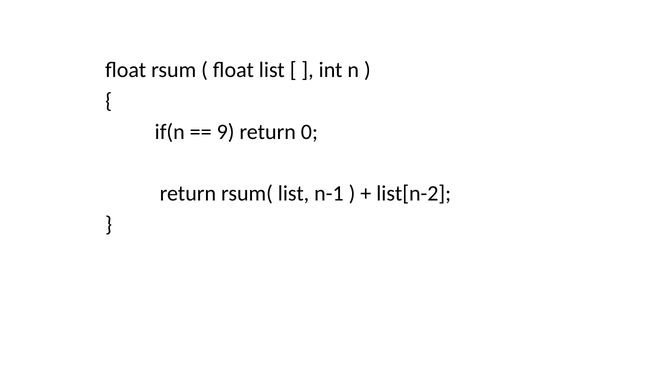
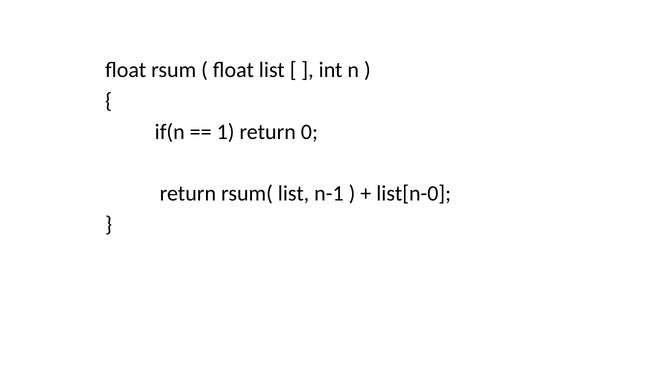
9: 9 -> 1 (226, 132)
list[n-2: list[n-2 -> list[n-0 (414, 193)
